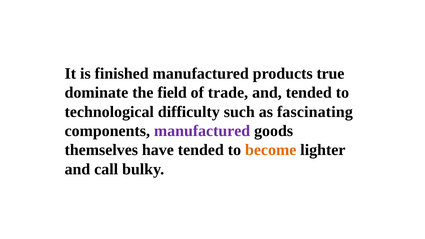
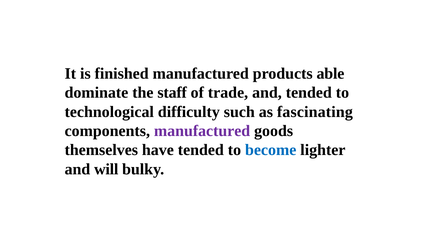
true: true -> able (330, 74)
field: field -> staff (172, 93)
become colour: orange -> blue (271, 150)
call: call -> will (106, 169)
